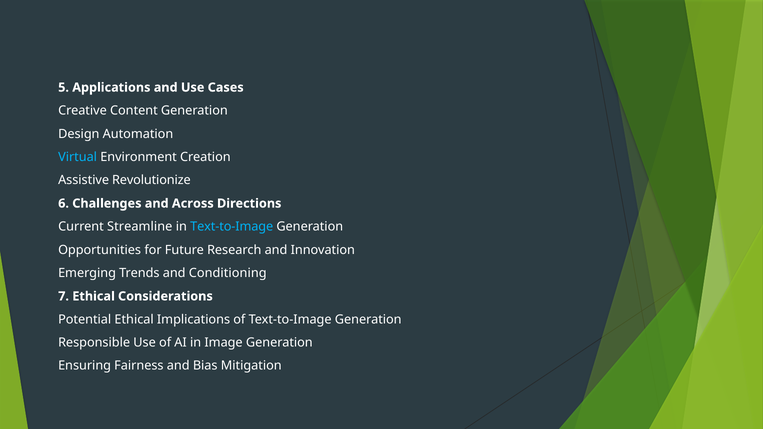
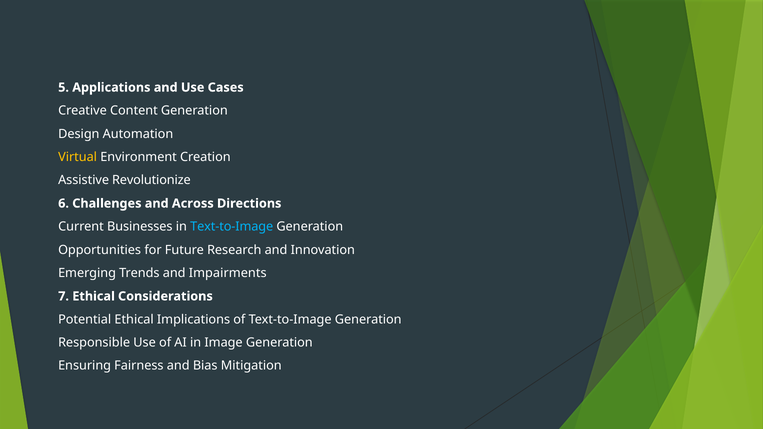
Virtual colour: light blue -> yellow (78, 157)
Streamline: Streamline -> Businesses (140, 227)
Conditioning: Conditioning -> Impairments (228, 273)
